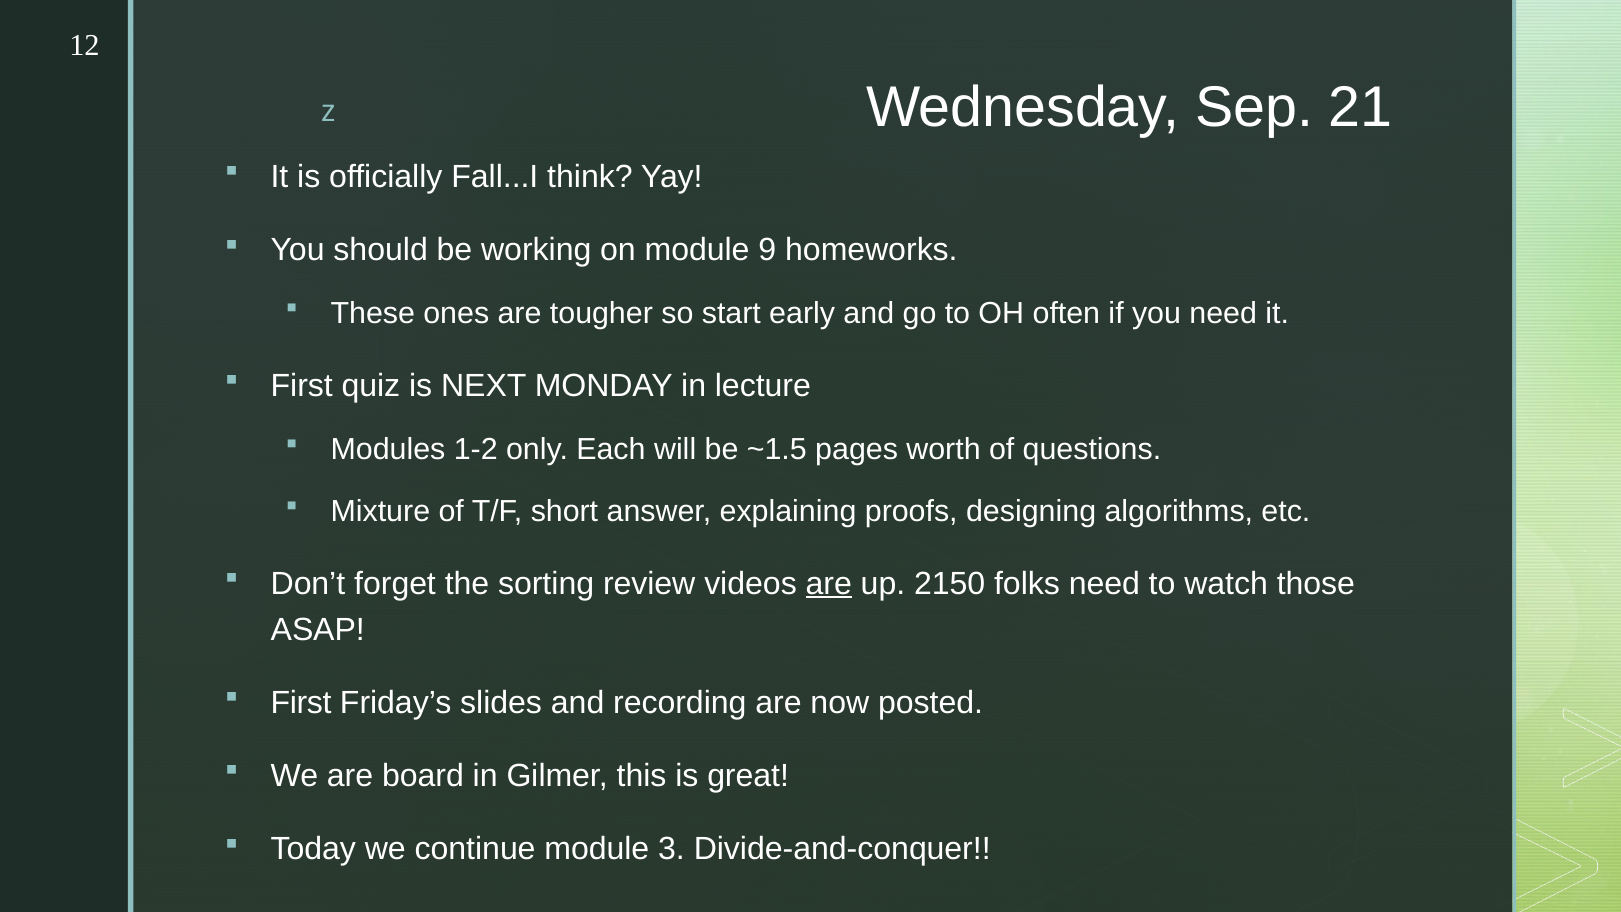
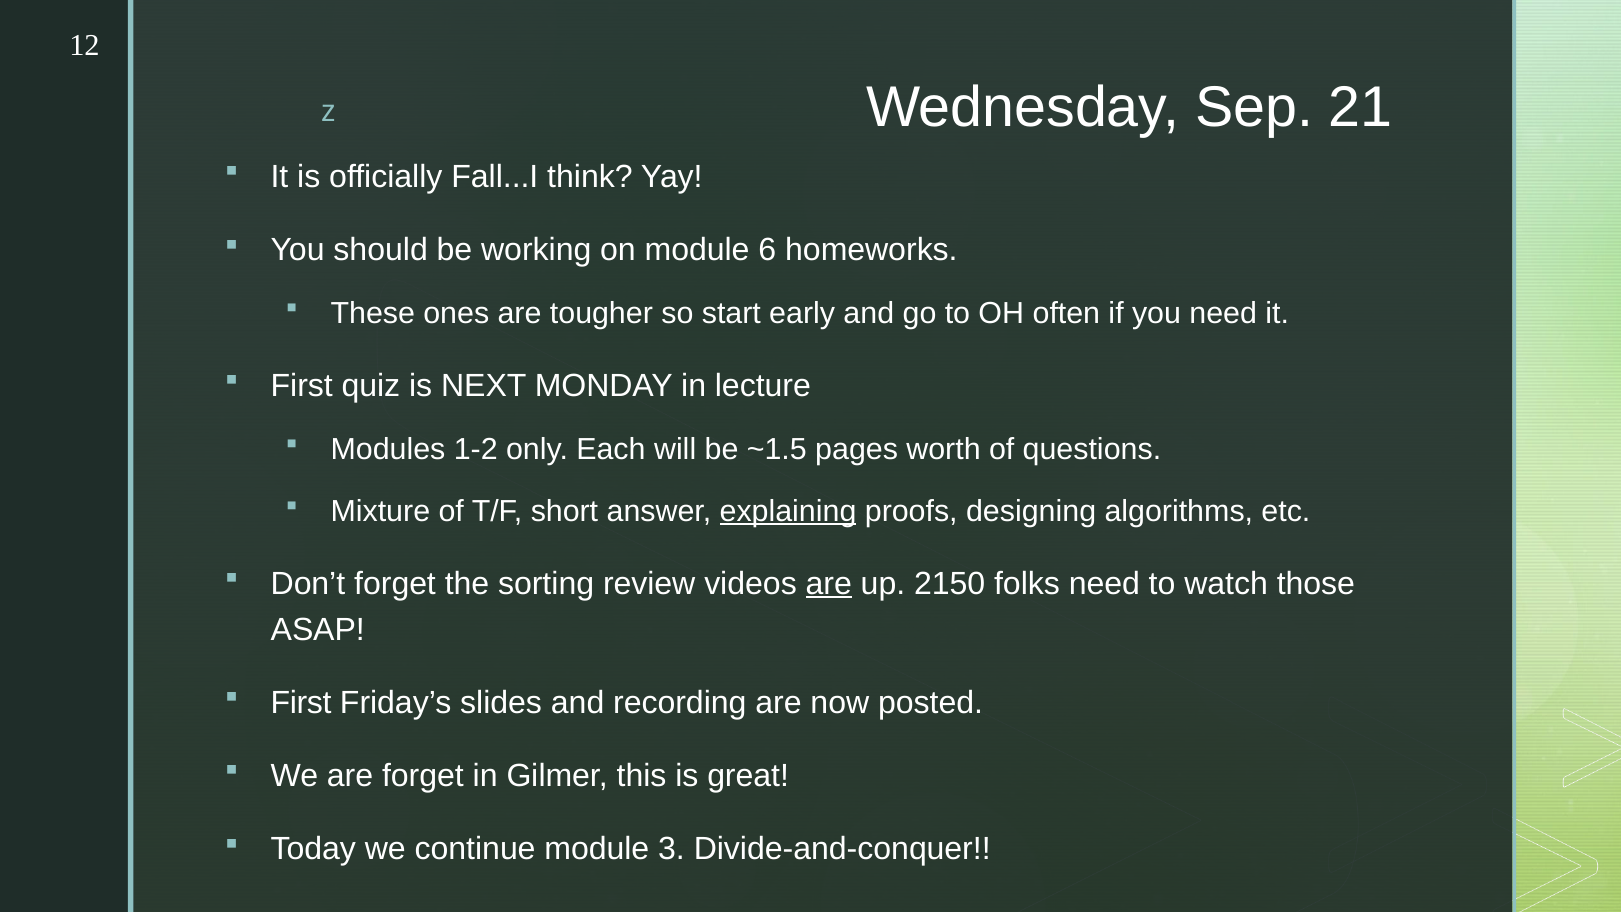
9: 9 -> 6 (767, 250)
explaining underline: none -> present (788, 511)
are board: board -> forget (423, 776)
